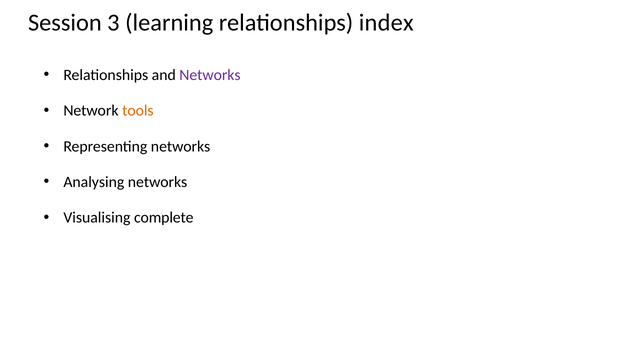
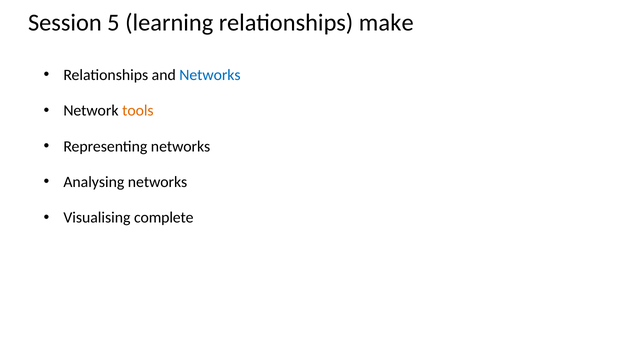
3: 3 -> 5 (113, 23)
index: index -> make (386, 23)
Networks colour: purple -> blue (210, 75)
